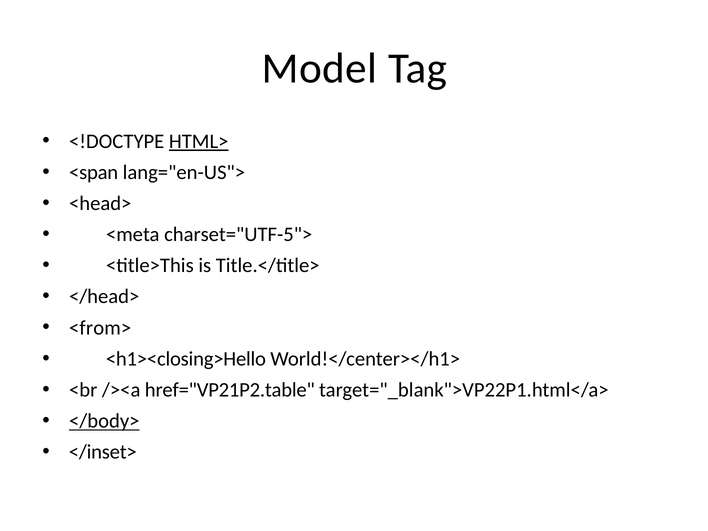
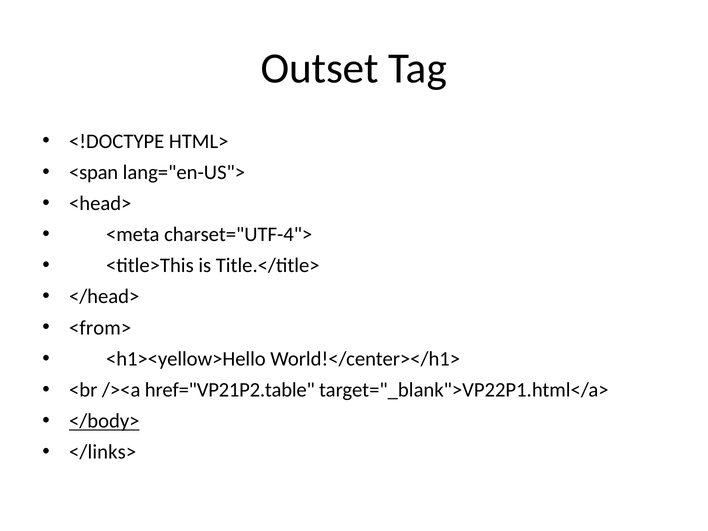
Model: Model -> Outset (320, 69)
HTML> underline: present -> none (199, 141)
charset="UTF-5">: charset="UTF-5"> -> charset="UTF-4"> (238, 235)
<h1><closing>Hello: <h1><closing>Hello -> <h1><yellow>Hello (186, 359)
</inset>: </inset> -> </links> (103, 452)
